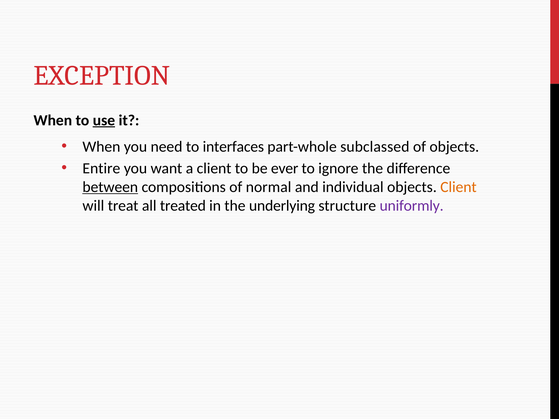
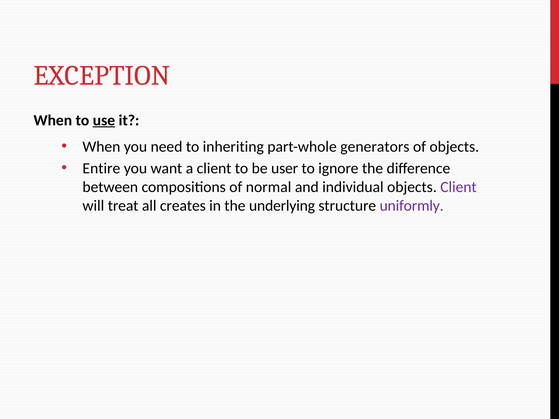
interfaces: interfaces -> inheriting (233, 147)
subclassed: subclassed -> generators (375, 147)
ever: ever -> user (285, 168)
between underline: present -> none (110, 187)
Client colour: orange -> purple (458, 187)
treated: treated -> creates (183, 206)
